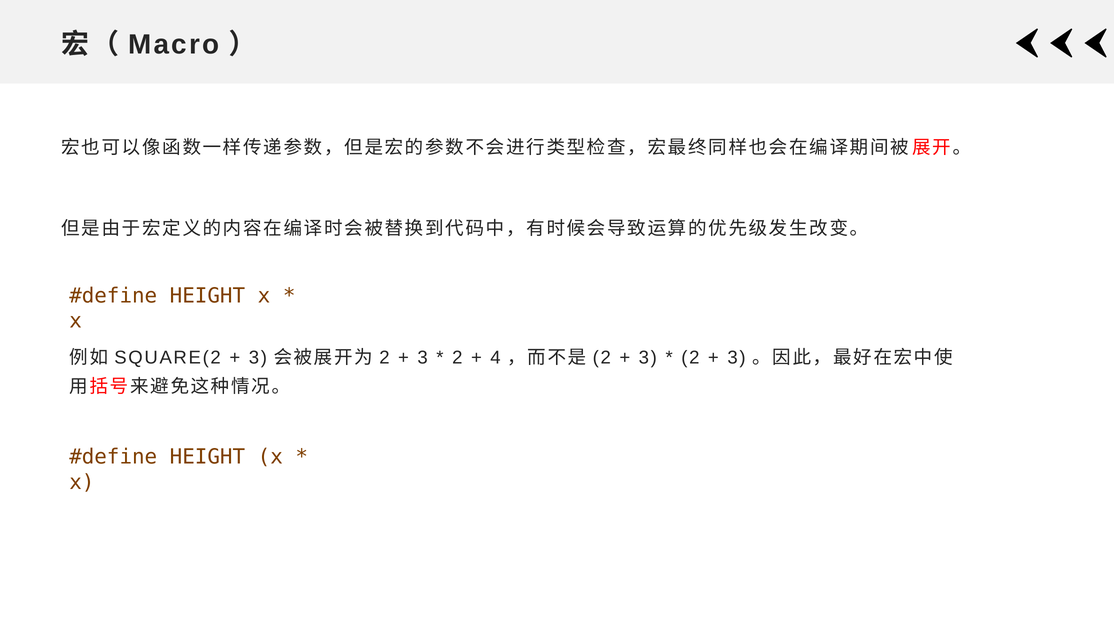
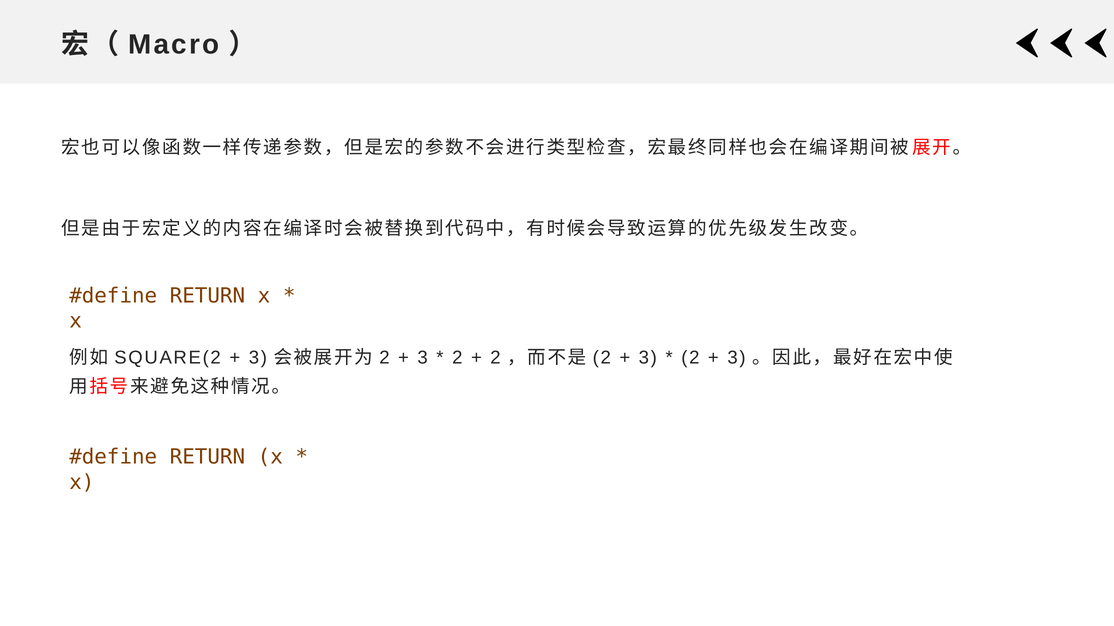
HEIGHT: HEIGHT -> RETURN (207, 296)
4: 4 -> 2 (496, 358)
HEIGHT: HEIGHT -> RETURN (207, 458)
